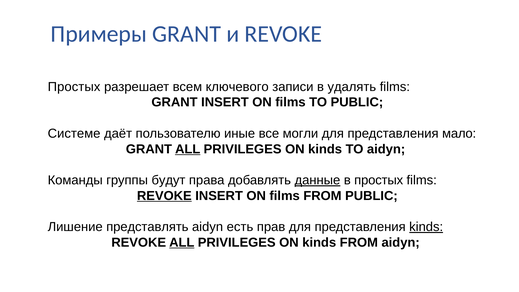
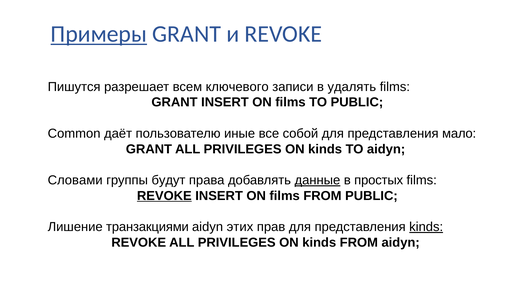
Примеры underline: none -> present (99, 34)
Простых: Простых -> Пишутся (74, 87)
Системе: Системе -> Common (74, 133)
могли: могли -> собой (300, 133)
ALL underline: present -> none (188, 149)
Команды: Команды -> Словами (75, 180)
представлять: представлять -> транзакциями (147, 227)
есть: есть -> этих (240, 227)
ALL underline: present -> none (182, 242)
